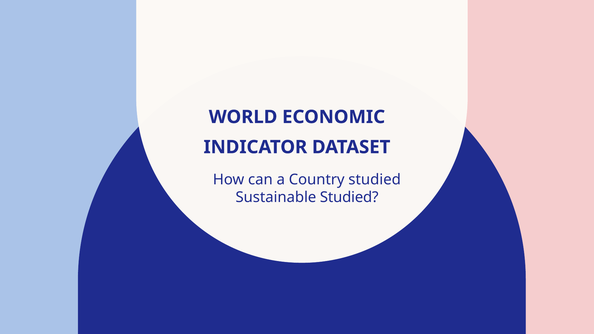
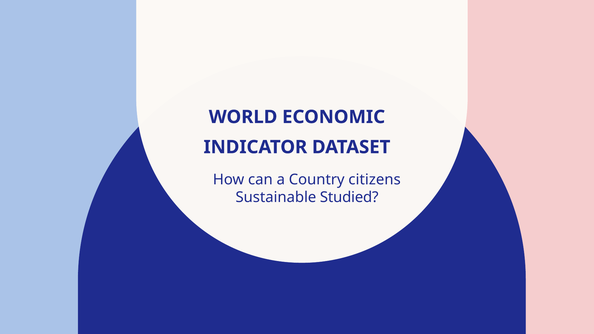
Country studied: studied -> citizens (375, 180)
